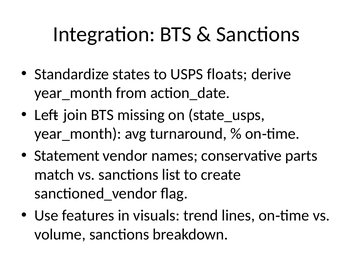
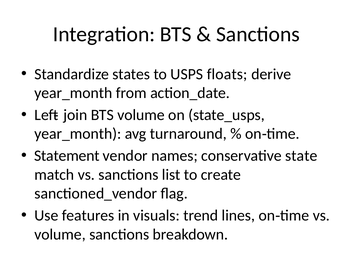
BTS missing: missing -> volume (141, 115)
parts: parts -> state (301, 156)
